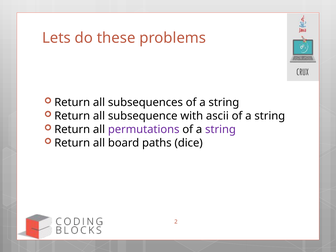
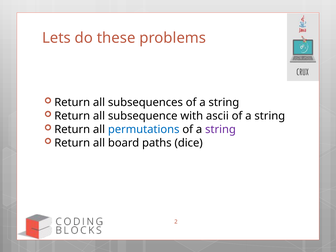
permutations colour: purple -> blue (144, 129)
